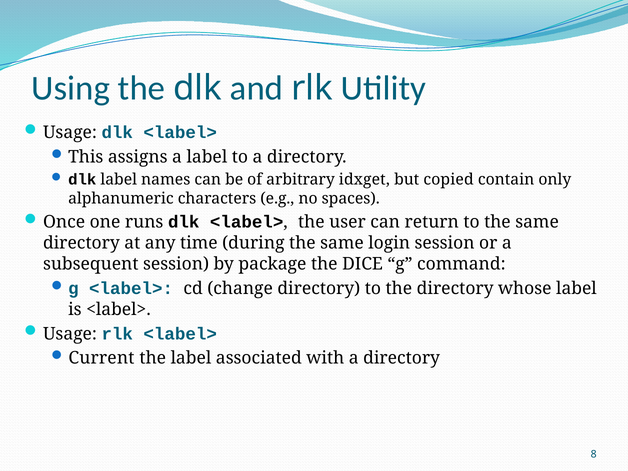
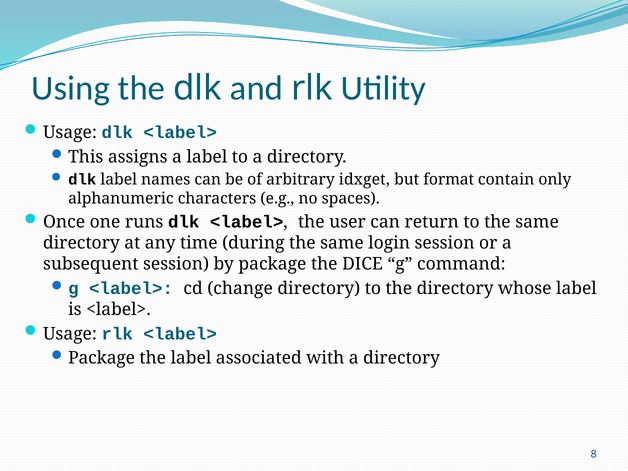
copied: copied -> format (449, 180)
Current: Current -> Package (102, 358)
